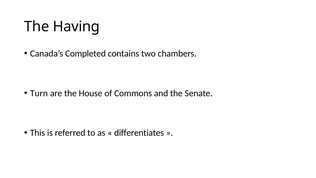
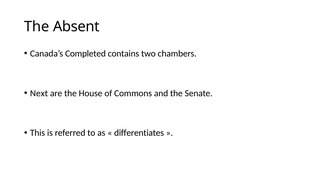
Having: Having -> Absent (76, 27)
Turn: Turn -> Next (39, 93)
